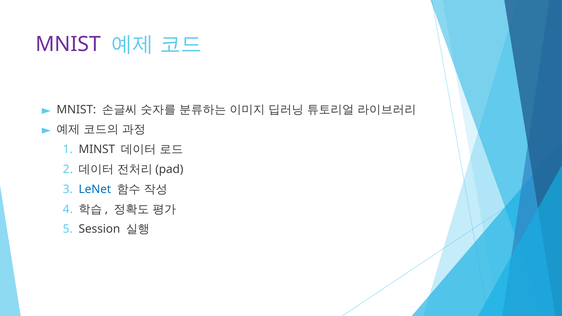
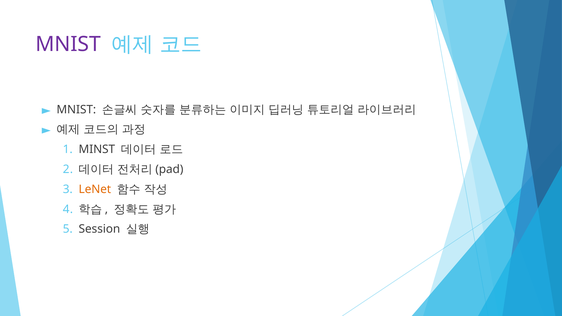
LeNet colour: blue -> orange (95, 189)
